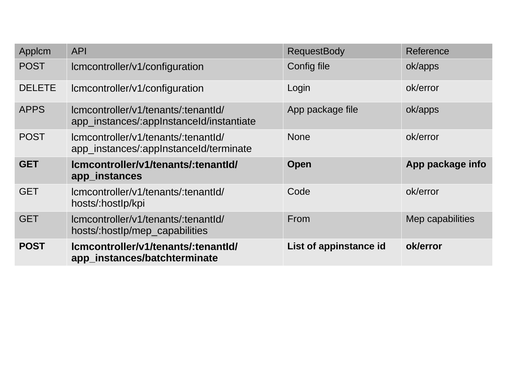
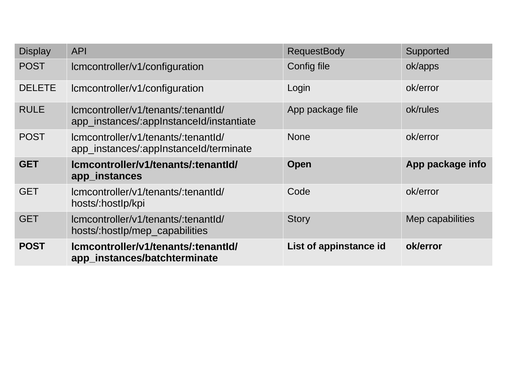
Applcm: Applcm -> Display (35, 51)
Reference: Reference -> Supported (428, 51)
APPS: APPS -> RULE (32, 110)
package file ok/apps: ok/apps -> ok/rules (423, 110)
From: From -> Story (299, 219)
